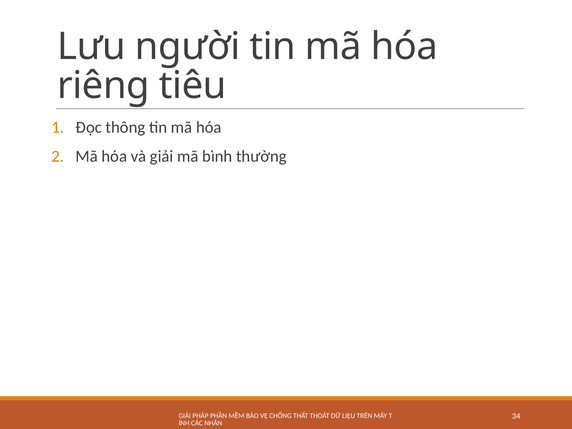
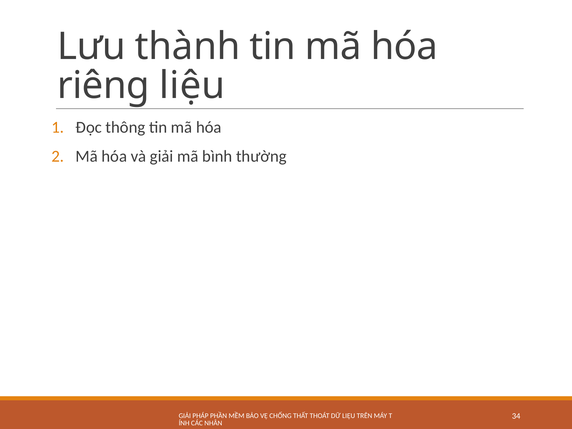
người: người -> thành (188, 47)
riêng tiêu: tiêu -> liệu (192, 85)
